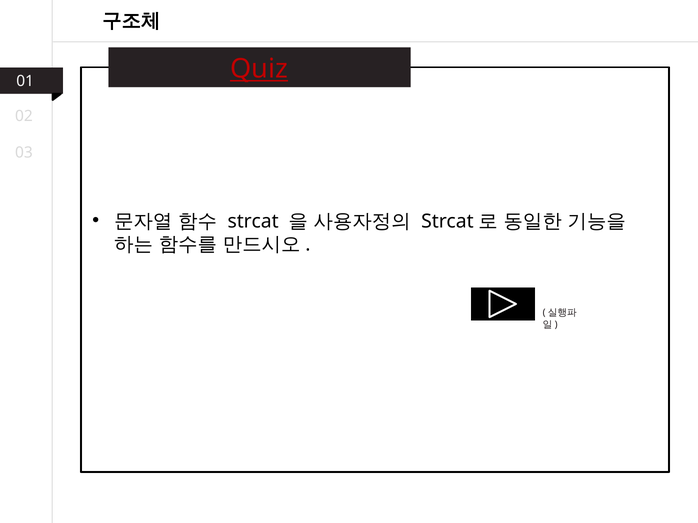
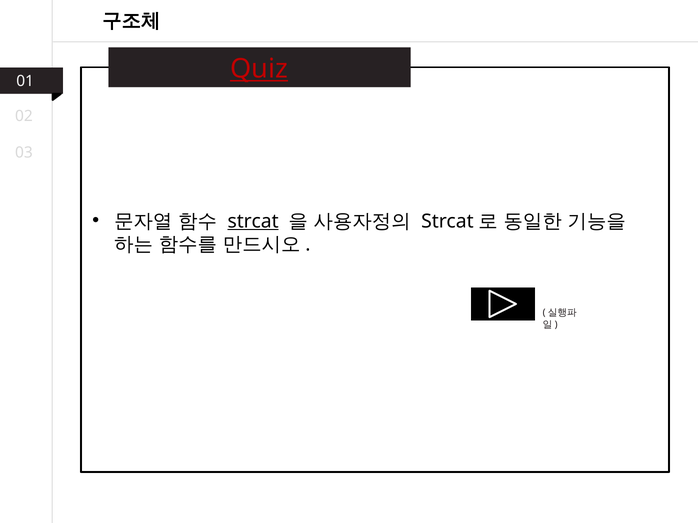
strcat underline: none -> present (253, 221)
